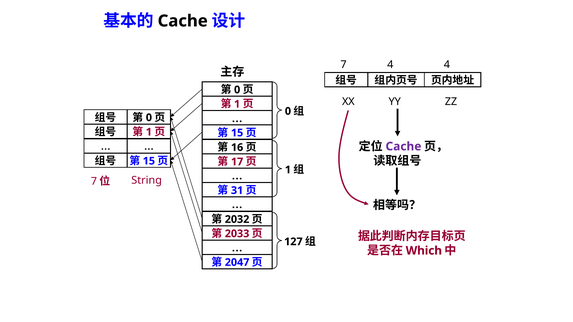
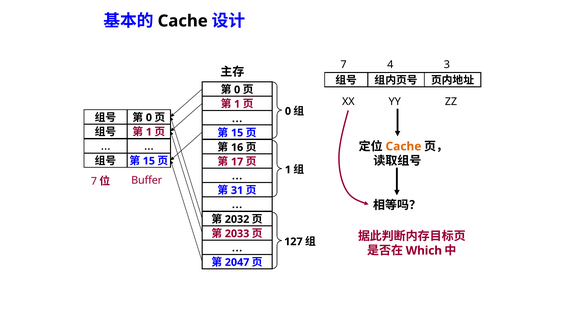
4 4: 4 -> 3 (447, 65)
Cache colour: purple -> orange (403, 147)
String: String -> Buffer (147, 180)
